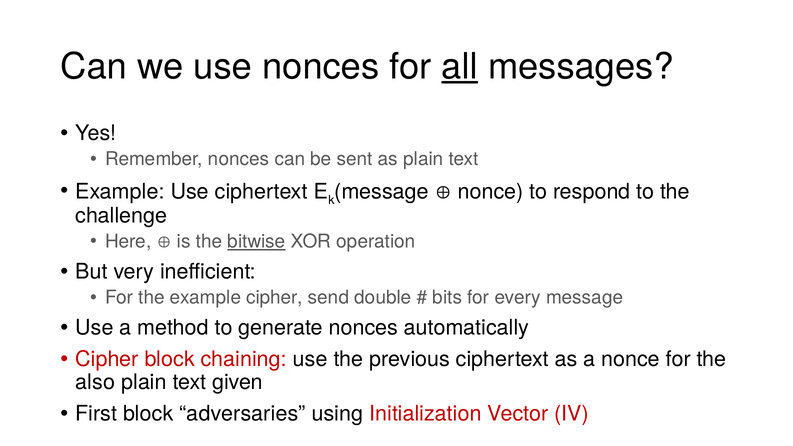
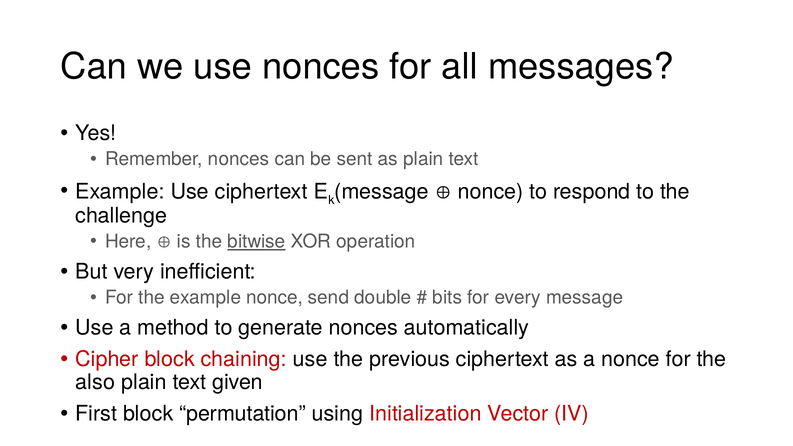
all underline: present -> none (460, 67)
example cipher: cipher -> nonce (275, 298)
adversaries: adversaries -> permutation (242, 414)
